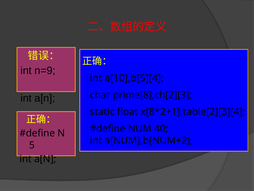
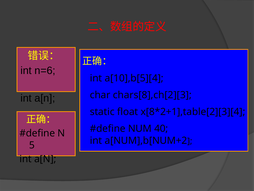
n=9: n=9 -> n=6 (45, 70)
prime[8],ch[2][3: prime[8],ch[2][3 -> chars[8],ch[2][3 (152, 95)
